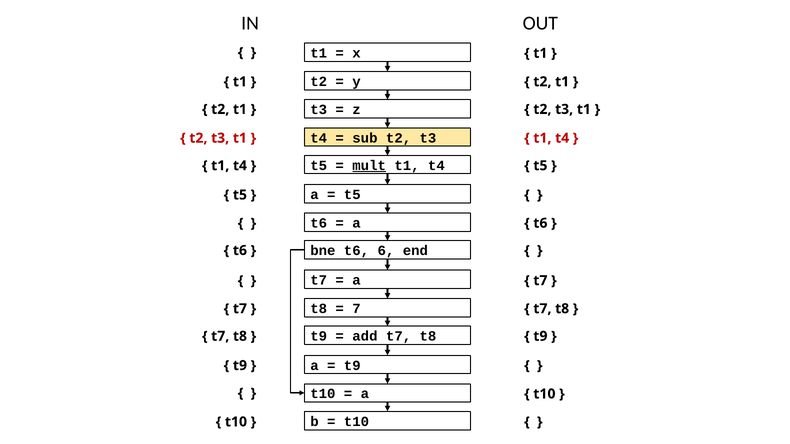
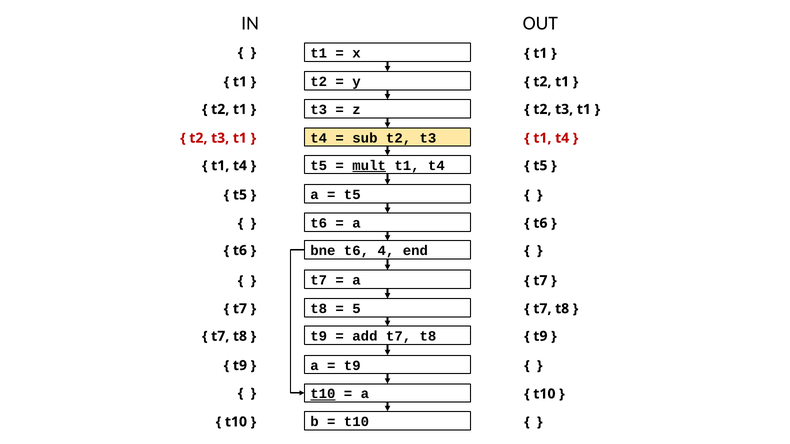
6: 6 -> 4 (386, 251)
7: 7 -> 5 (357, 309)
t10 underline: none -> present (323, 394)
